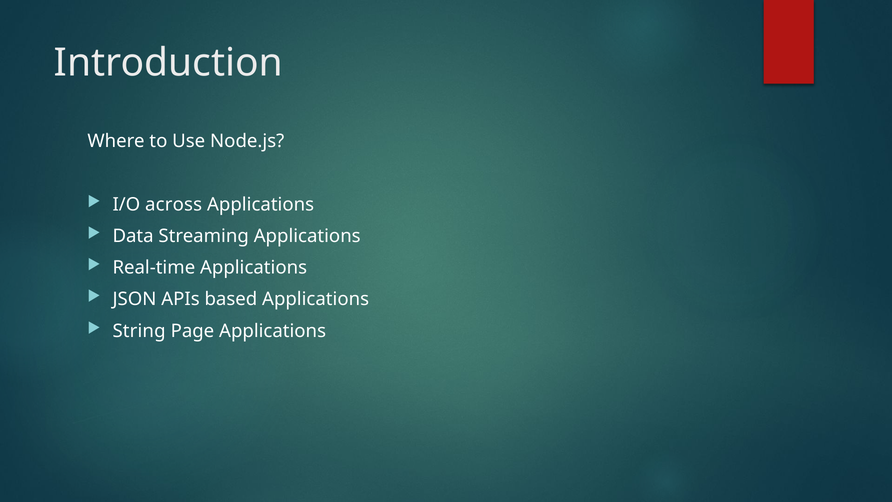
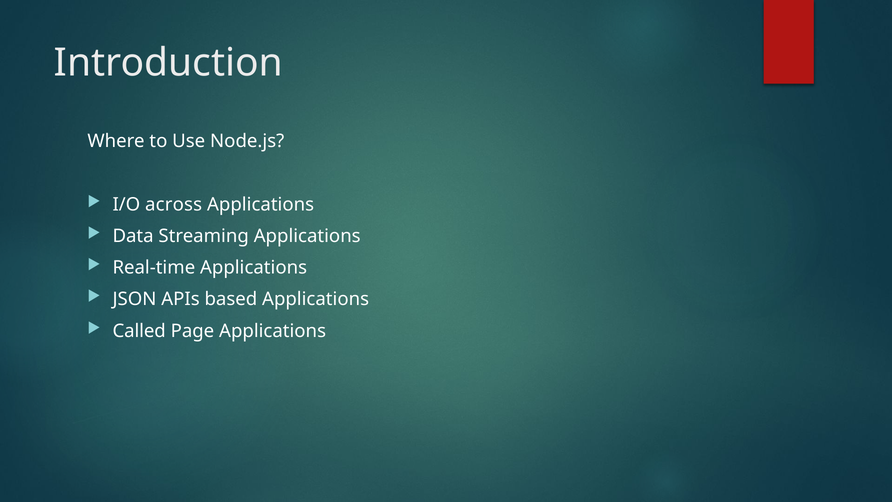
String: String -> Called (139, 331)
